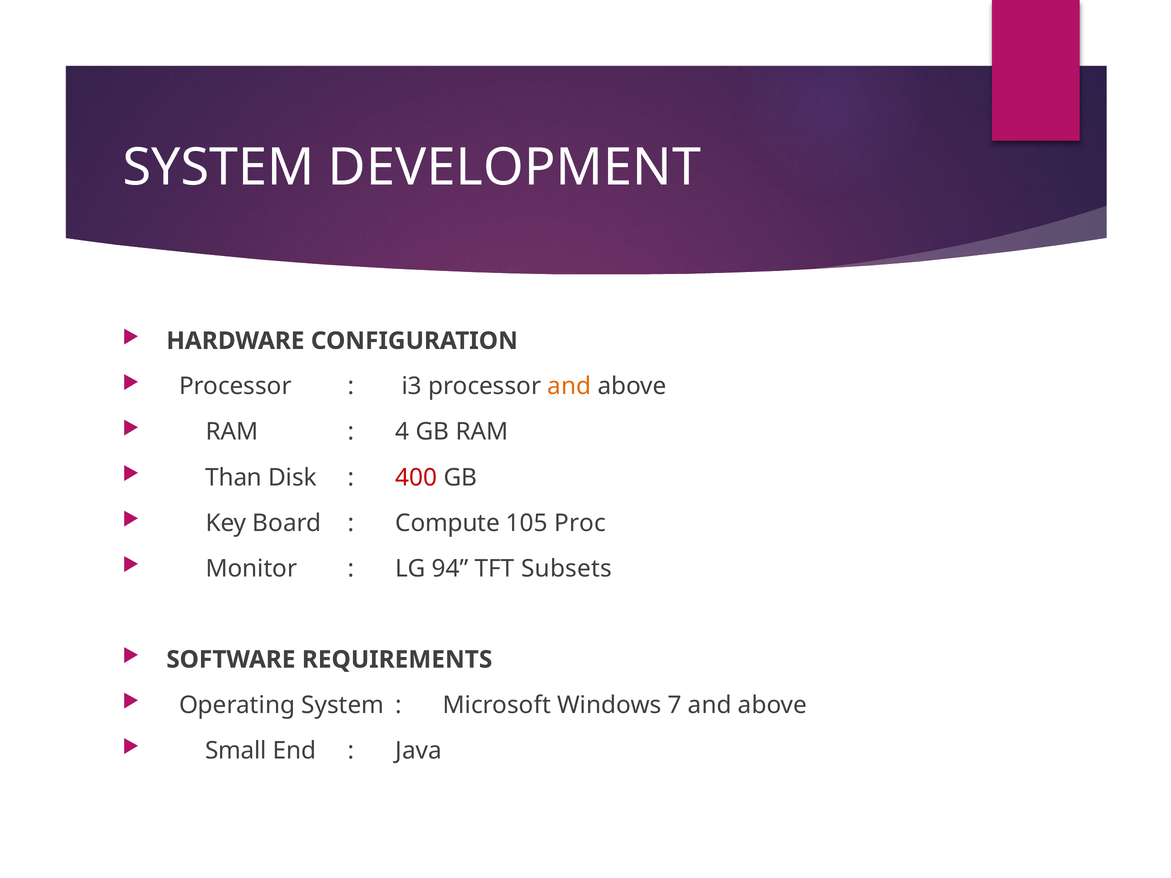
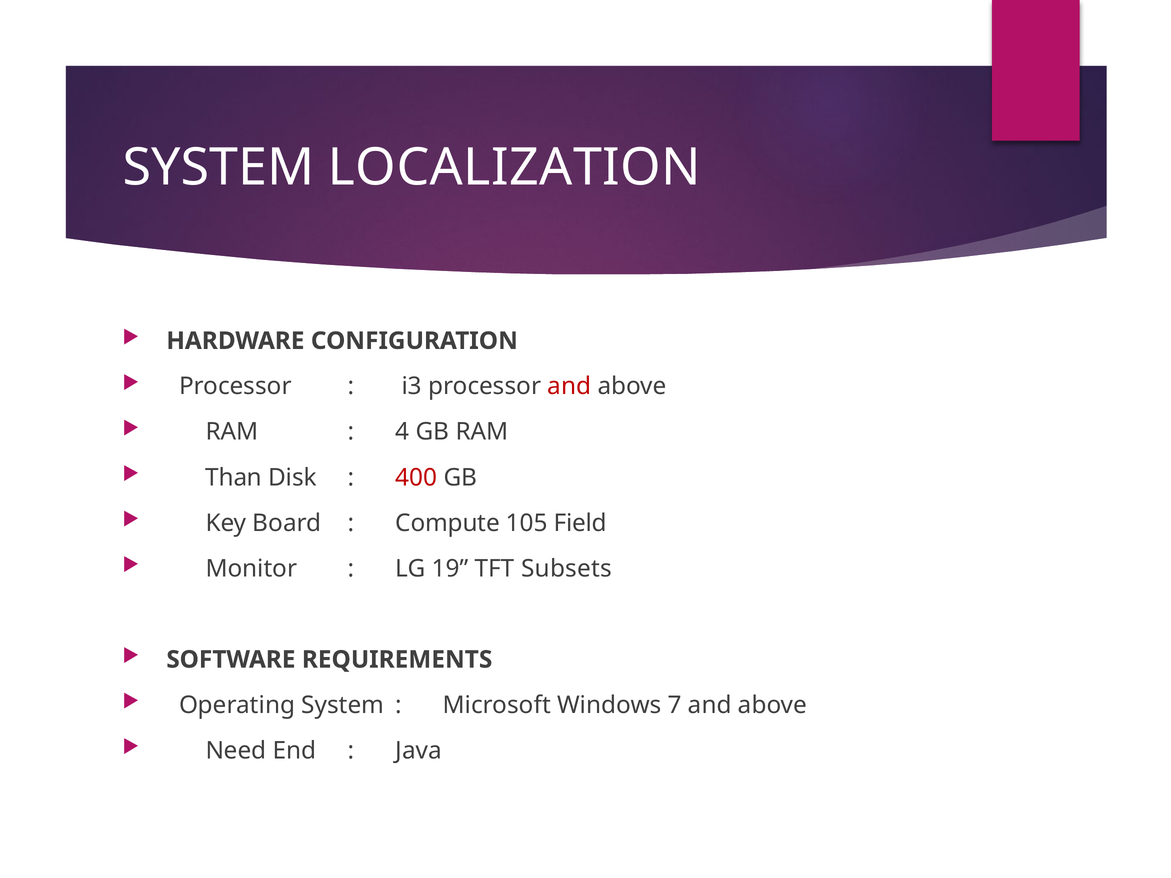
DEVELOPMENT: DEVELOPMENT -> LOCALIZATION (514, 168)
and colour: orange -> red (569, 386)
Proc: Proc -> Field (580, 523)
94: 94 -> 19 (450, 569)
Small: Small -> Need (236, 751)
